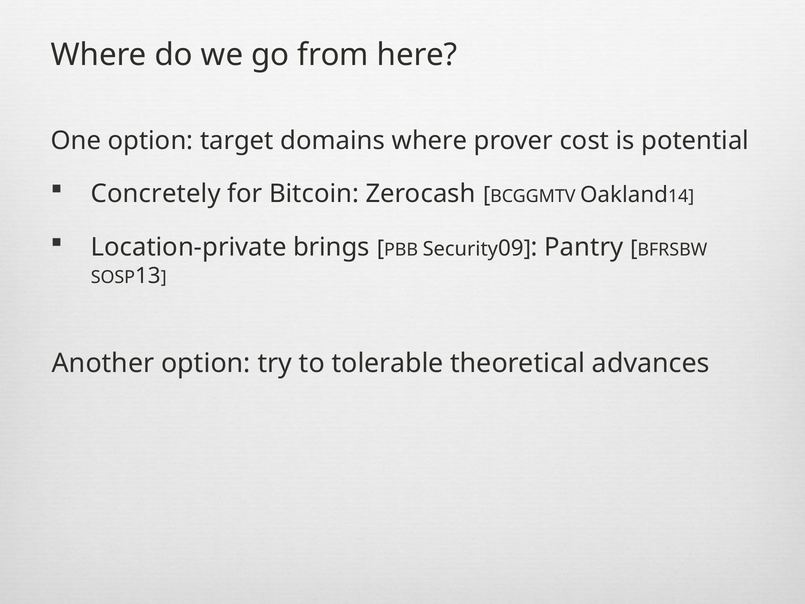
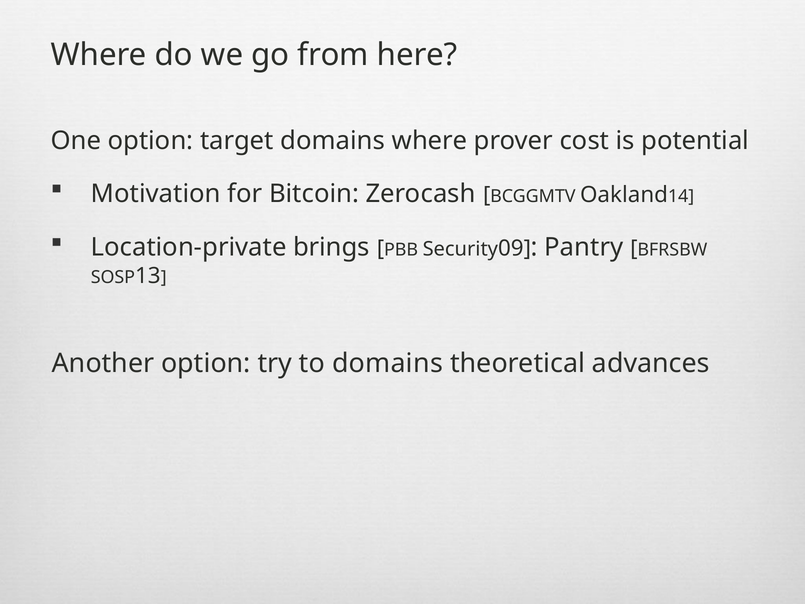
Concretely: Concretely -> Motivation (156, 194)
to tolerable: tolerable -> domains (387, 363)
